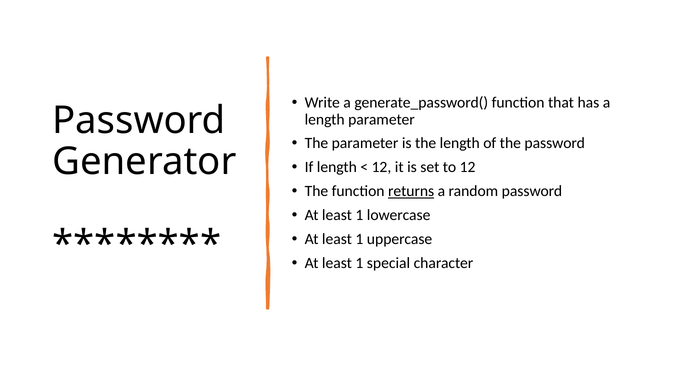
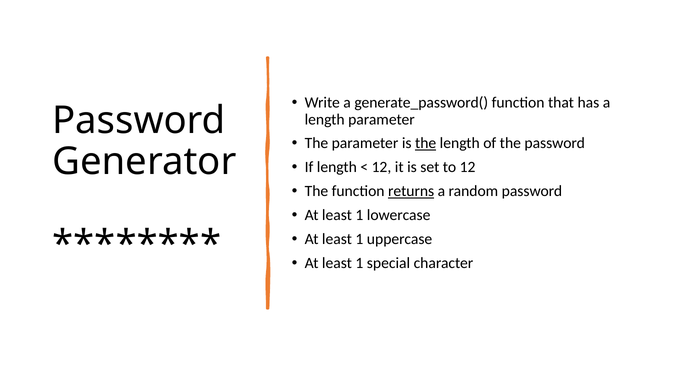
the underline: none -> present (426, 143)
